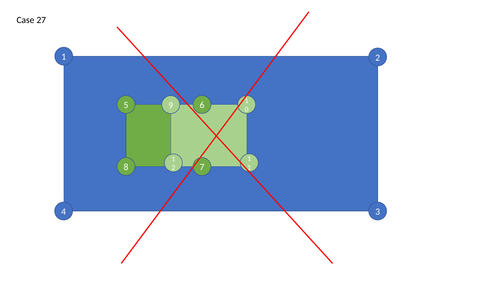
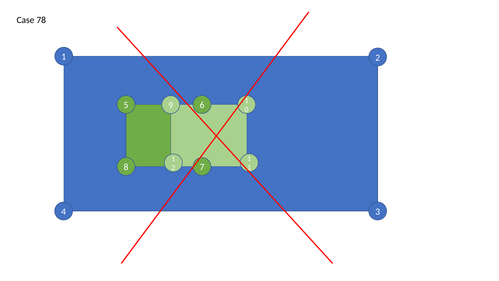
27: 27 -> 78 (41, 20)
